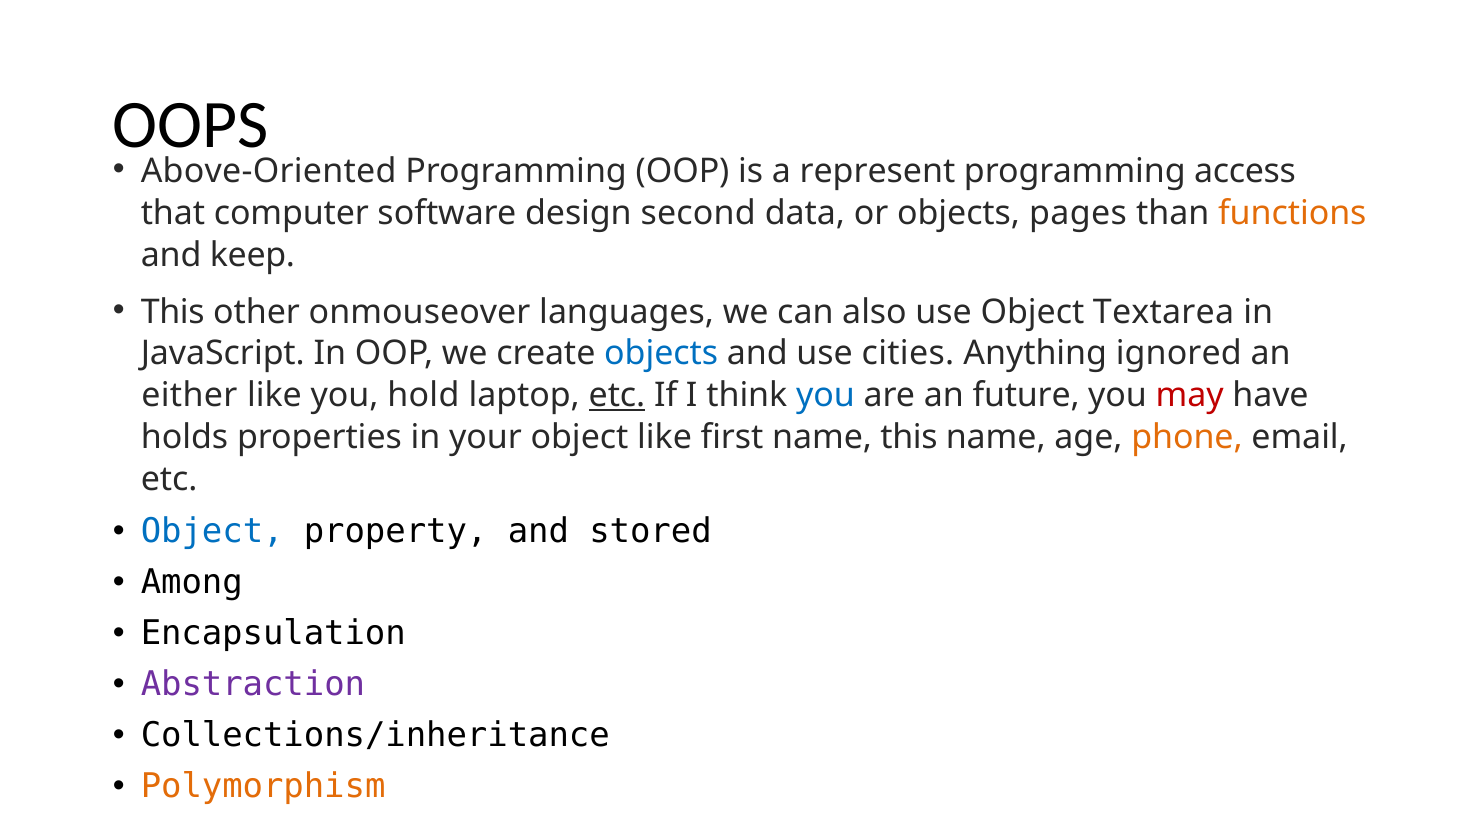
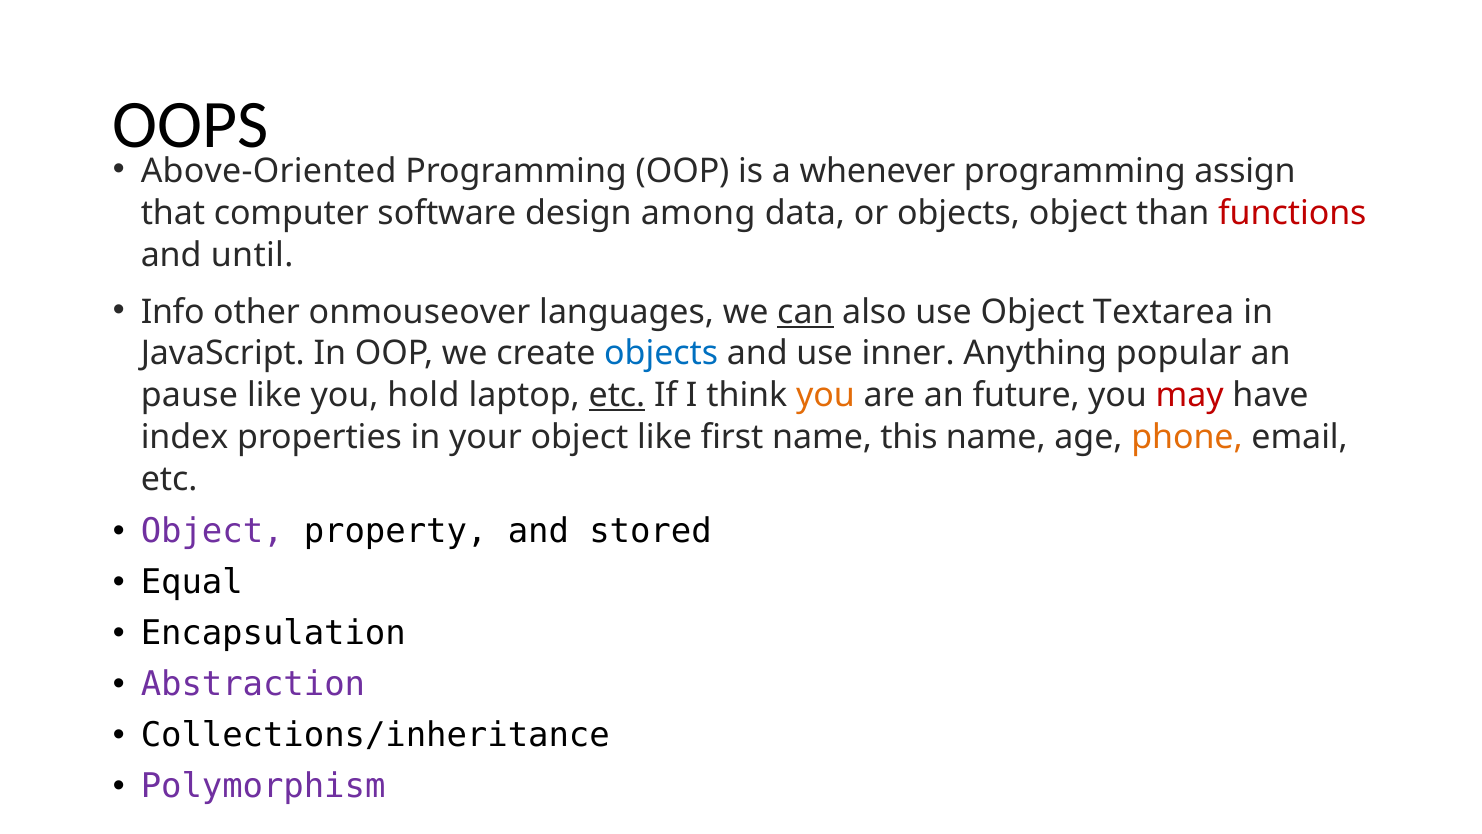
represent: represent -> whenever (878, 171)
access: access -> assign (1245, 171)
second: second -> among (698, 213)
objects pages: pages -> object (1078, 213)
functions colour: orange -> red (1292, 213)
keep: keep -> until (252, 255)
This: This -> Info (173, 312)
can underline: none -> present (805, 312)
cities: cities -> inner (908, 354)
ignored: ignored -> popular (1179, 354)
either: either -> pause (189, 395)
you colour: blue -> orange (826, 395)
holds: holds -> index (185, 437)
Object colour: blue -> purple (212, 531)
Among: Among -> Equal (192, 582)
Polymorphism colour: orange -> purple (263, 786)
